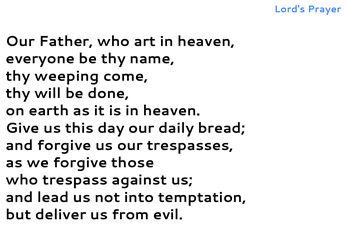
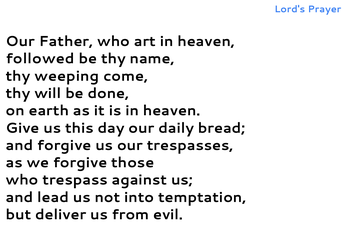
everyone: everyone -> followed (40, 59)
